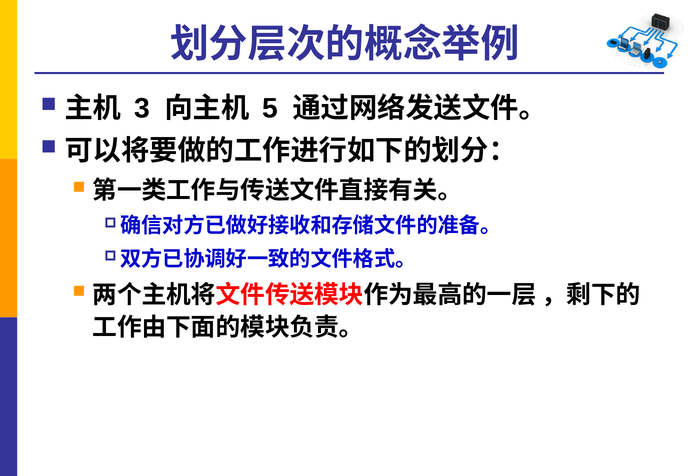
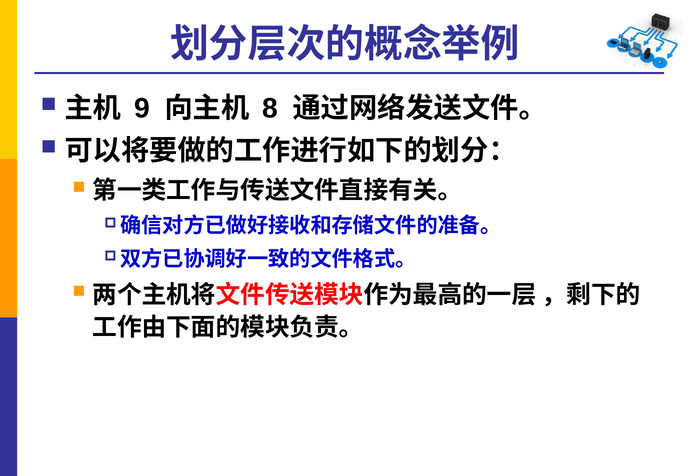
3: 3 -> 9 (142, 109)
5: 5 -> 8 (270, 109)
